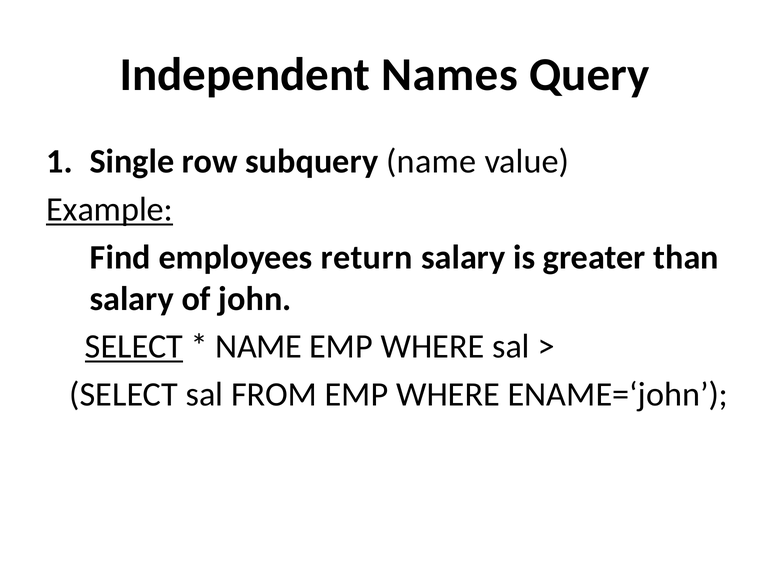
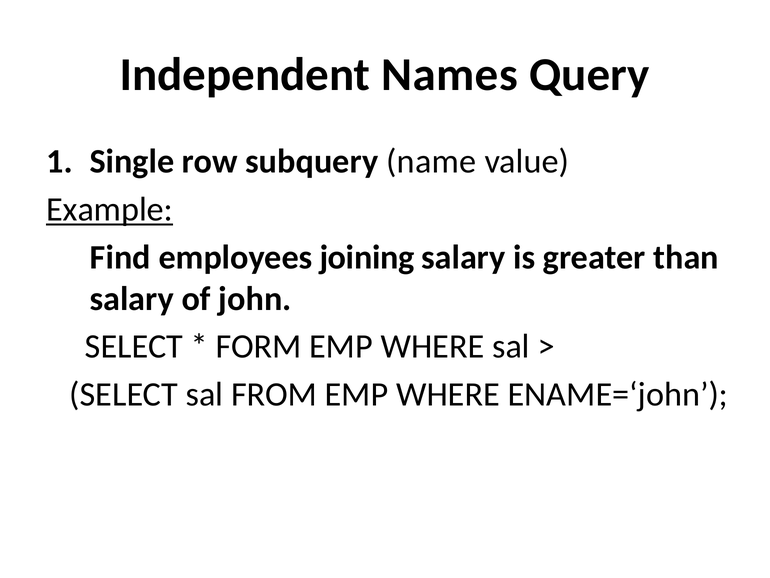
return: return -> joining (367, 257)
SELECT underline: present -> none (134, 346)
NAME: NAME -> FORM (259, 346)
